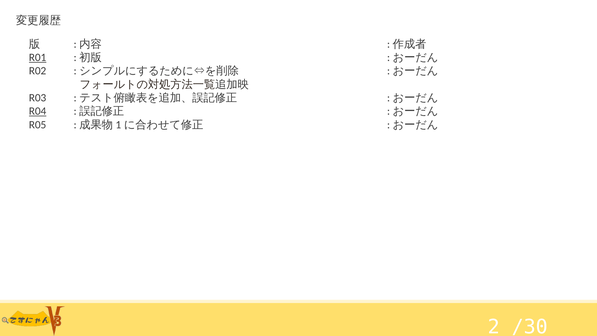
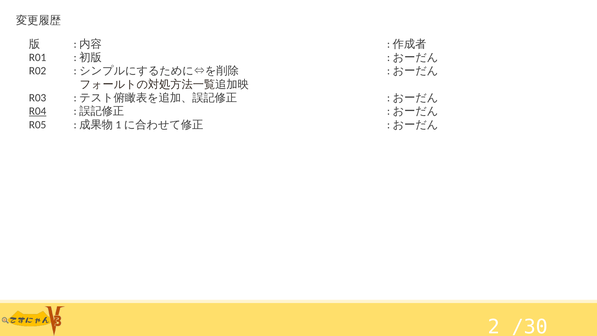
R01 underline: present -> none (38, 57)
